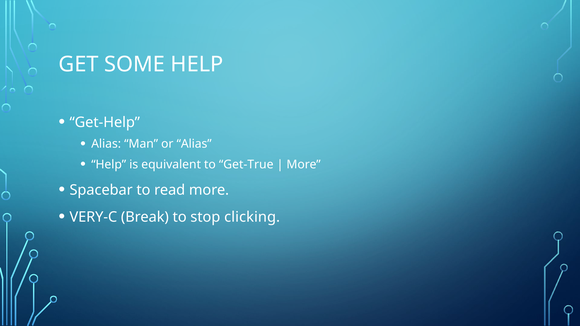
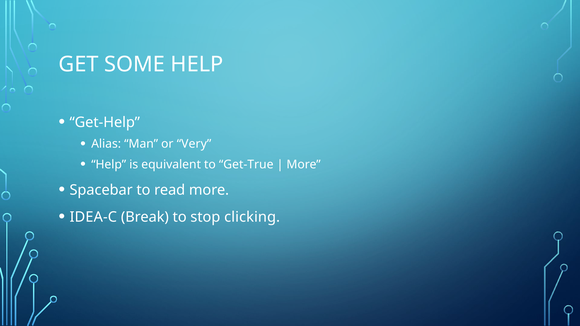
or Alias: Alias -> Very (194, 144)
VERY-C: VERY-C -> IDEA-C (93, 217)
